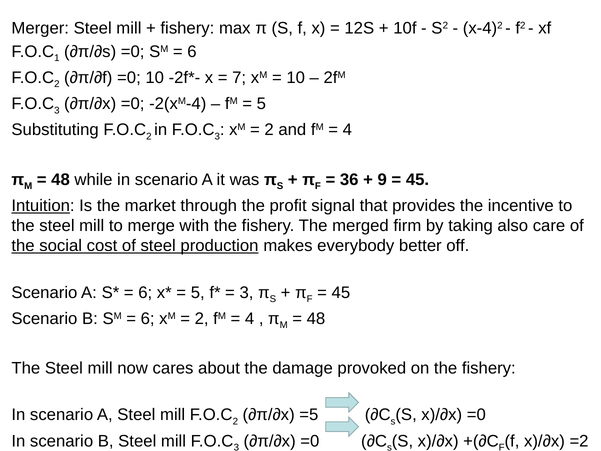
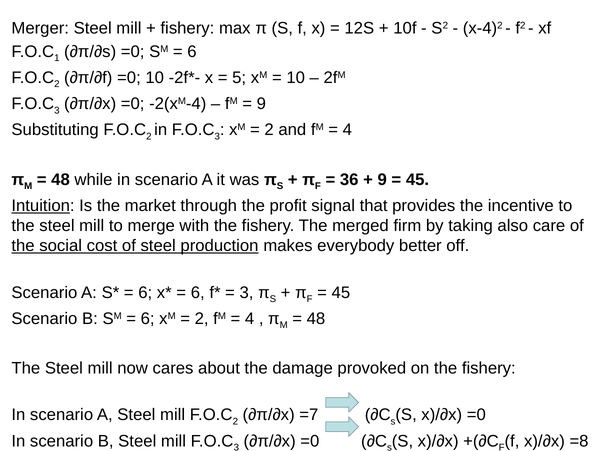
7: 7 -> 5 (239, 78)
5: 5 -> 9 (261, 104)
5: 5 -> 6 (198, 292)
=5: =5 -> =7 (309, 415)
=2: =2 -> =8 (579, 441)
